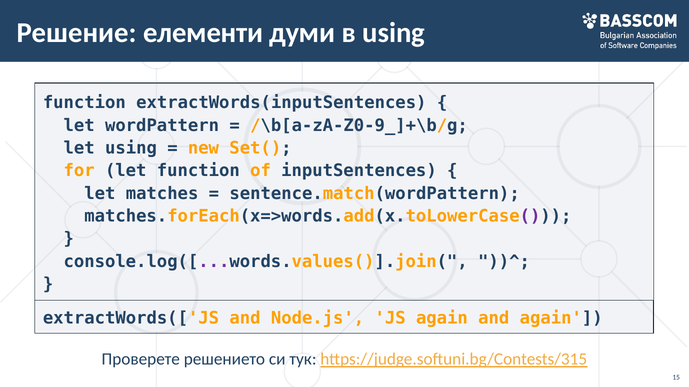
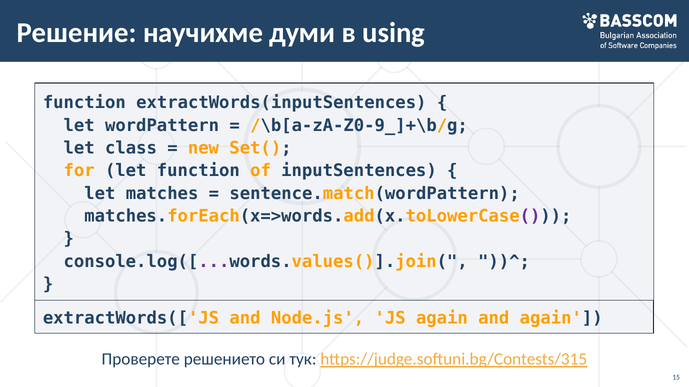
елементи: елементи -> научихме (203, 33)
let using: using -> class (131, 148)
